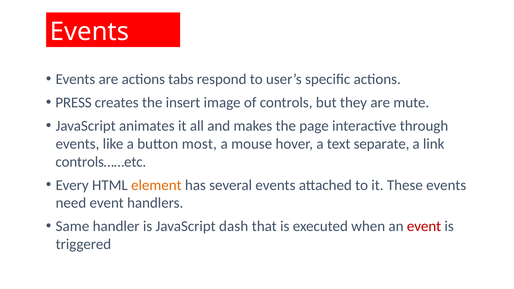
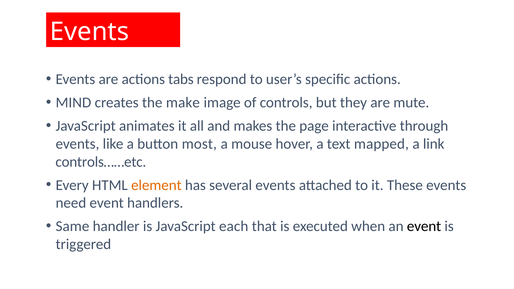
PRESS: PRESS -> MIND (73, 103)
insert: insert -> make (183, 103)
separate: separate -> mapped (381, 144)
dash: dash -> each (234, 226)
event colour: red -> black (424, 226)
